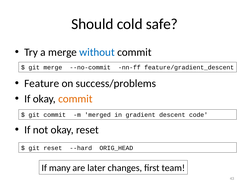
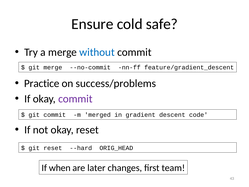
Should: Should -> Ensure (92, 24)
Feature: Feature -> Practice (42, 83)
commit colour: orange -> purple (75, 99)
many: many -> when (60, 168)
